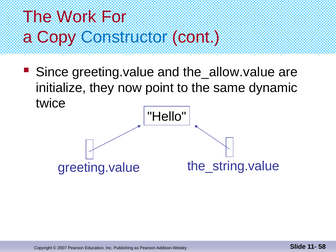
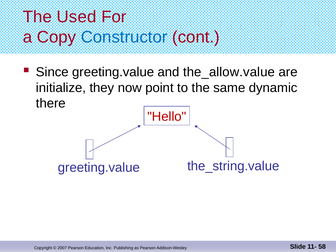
Work: Work -> Used (77, 17)
twice: twice -> there (51, 103)
Hello colour: black -> red (167, 117)
